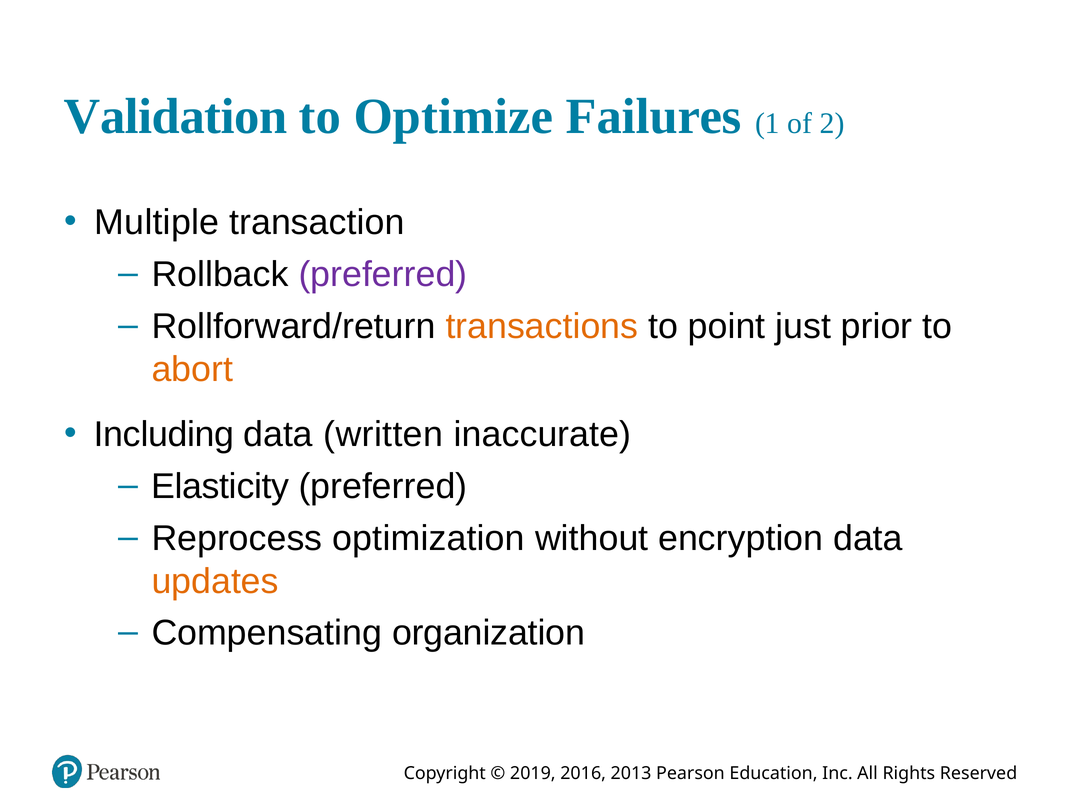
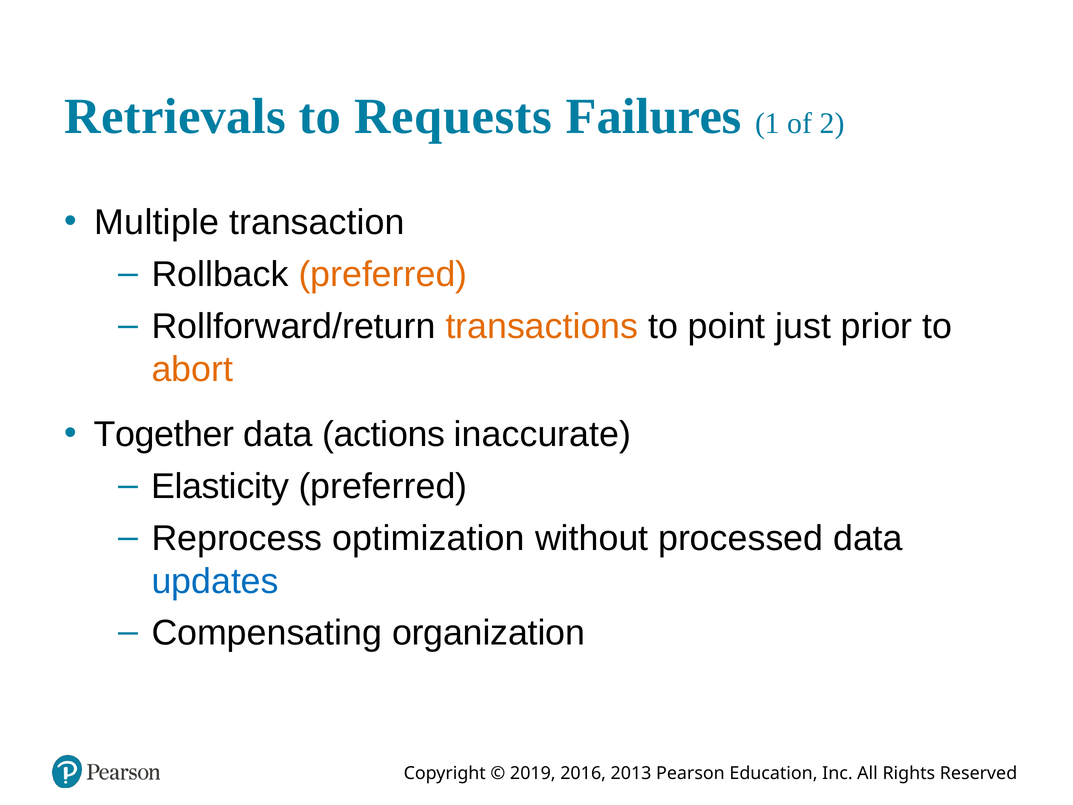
Validation: Validation -> Retrievals (175, 116)
Optimize: Optimize -> Requests (453, 116)
preferred colour: purple -> orange (383, 274)
Including: Including -> Together (164, 434)
written: written -> actions (384, 434)
encryption: encryption -> processed (741, 538)
updates colour: orange -> blue (215, 581)
